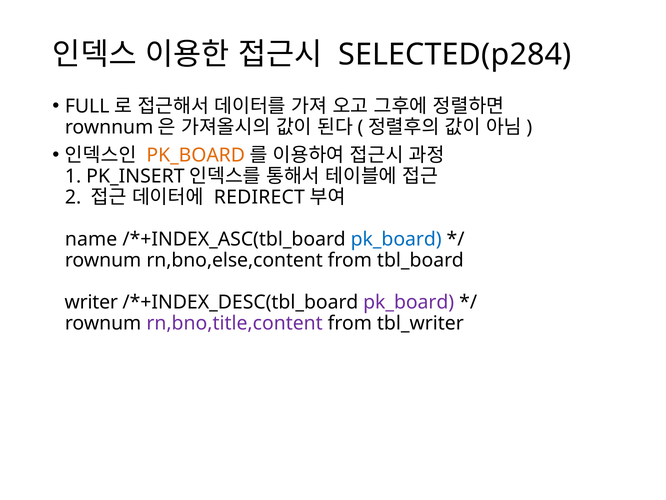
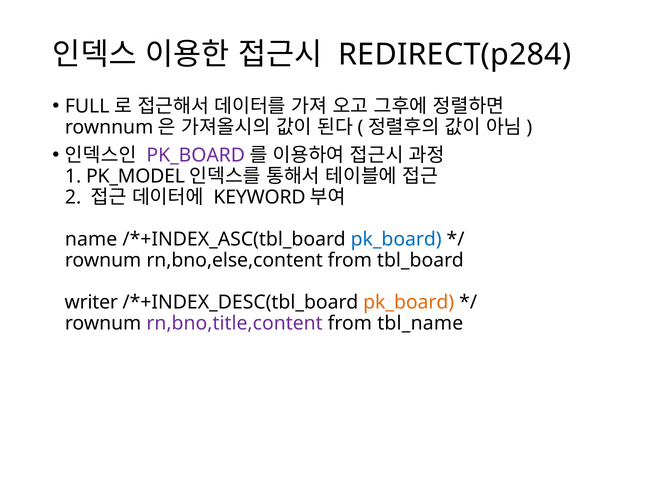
SELECTED(p284: SELECTED(p284 -> REDIRECT(p284 (455, 55)
PK_BOARD colour: orange -> purple (196, 155)
PK_INSERT: PK_INSERT -> PK_MODEL (136, 176)
REDIRECT: REDIRECT -> KEYWORD (260, 197)
pk_board colour: purple -> orange (409, 302)
tbl_writer: tbl_writer -> tbl_name (420, 323)
